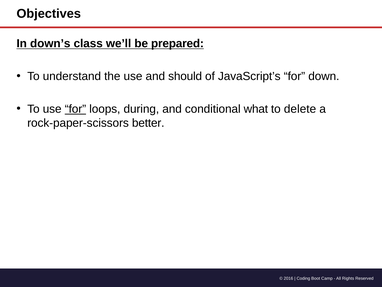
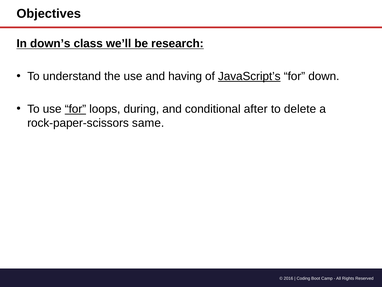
prepared: prepared -> research (177, 43)
should: should -> having (185, 76)
JavaScript’s underline: none -> present (249, 76)
what: what -> after (256, 109)
better: better -> same (148, 123)
